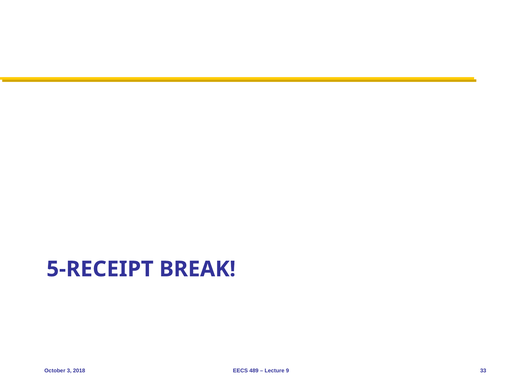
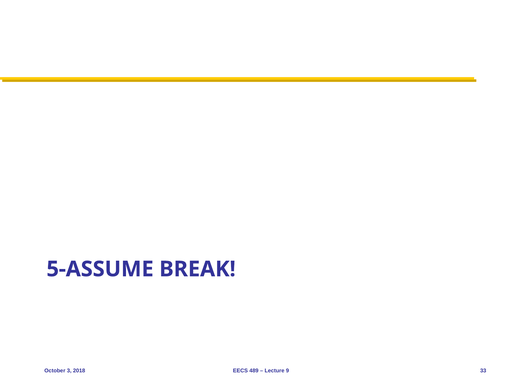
5-RECEIPT: 5-RECEIPT -> 5-ASSUME (100, 269)
